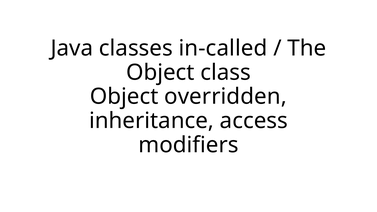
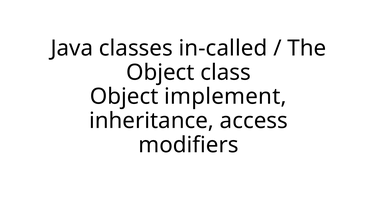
overridden: overridden -> implement (225, 97)
